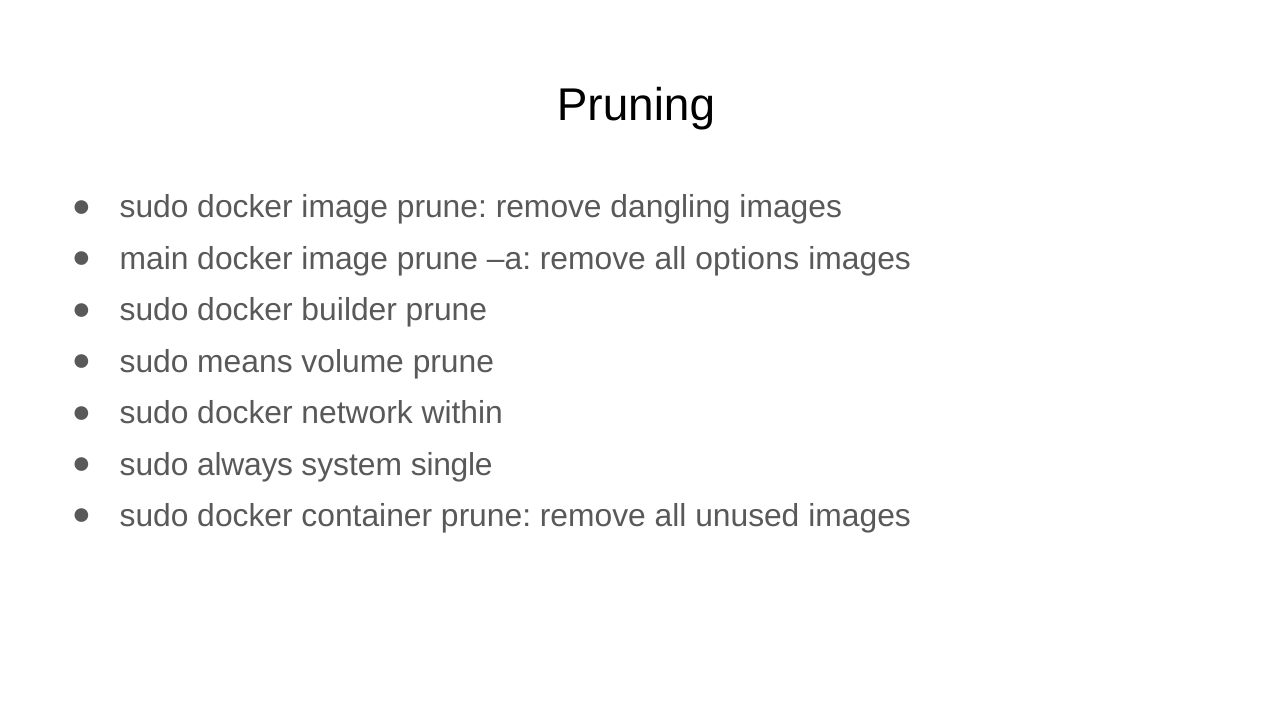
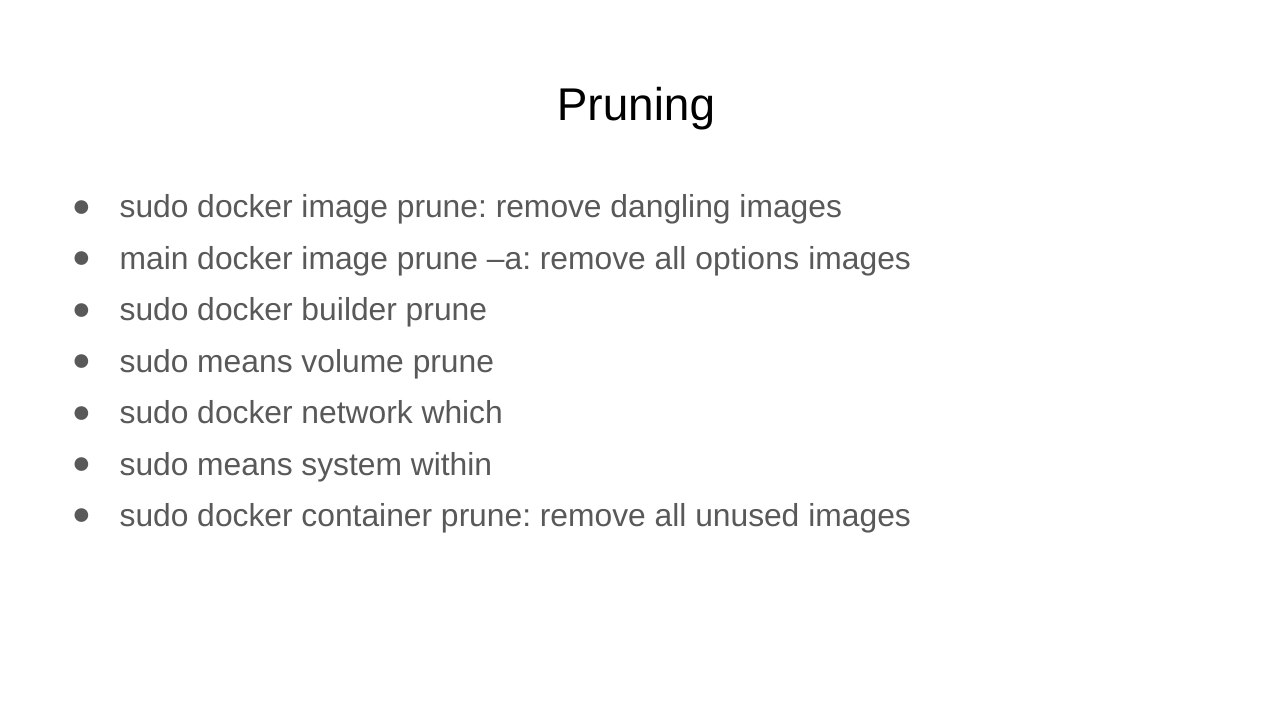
within: within -> which (462, 414)
always: always -> means (245, 465)
single: single -> within (452, 465)
